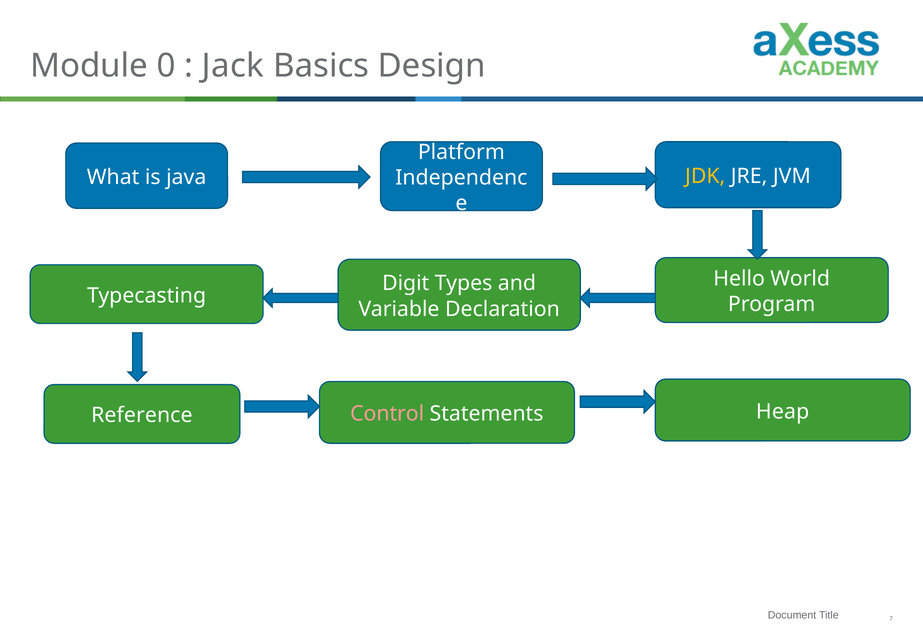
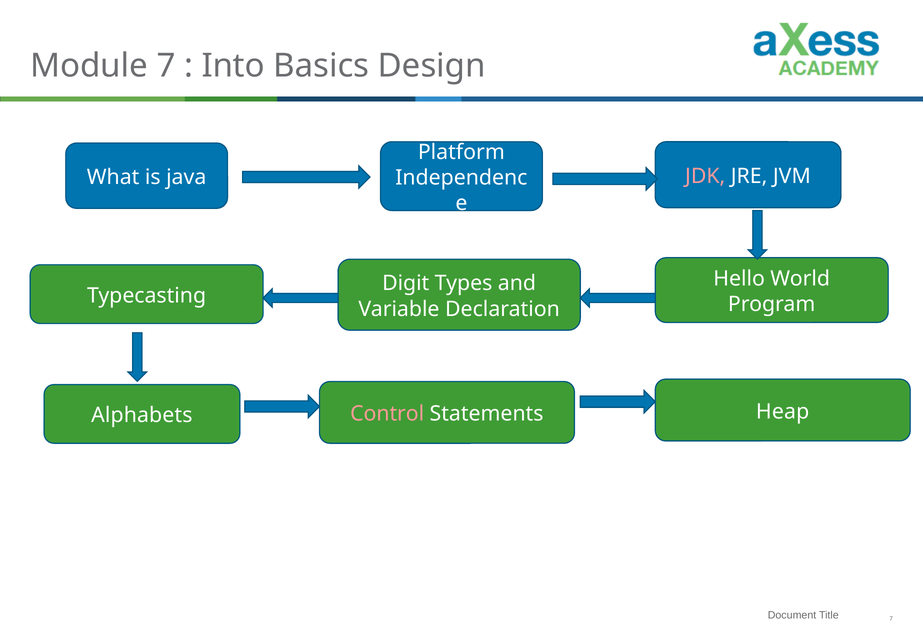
Module 0: 0 -> 7 (166, 66)
Jack: Jack -> Into (233, 66)
JDK colour: yellow -> pink (705, 176)
Reference: Reference -> Alphabets (142, 415)
